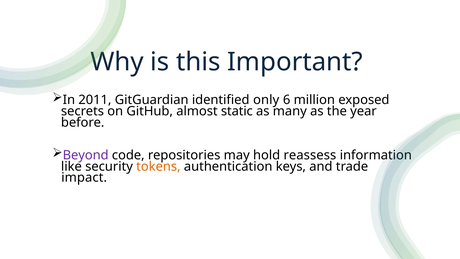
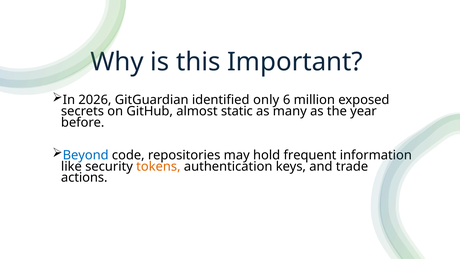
2011: 2011 -> 2026 (95, 100)
Beyond colour: purple -> blue (86, 155)
reassess: reassess -> frequent (310, 155)
impact: impact -> actions (84, 178)
